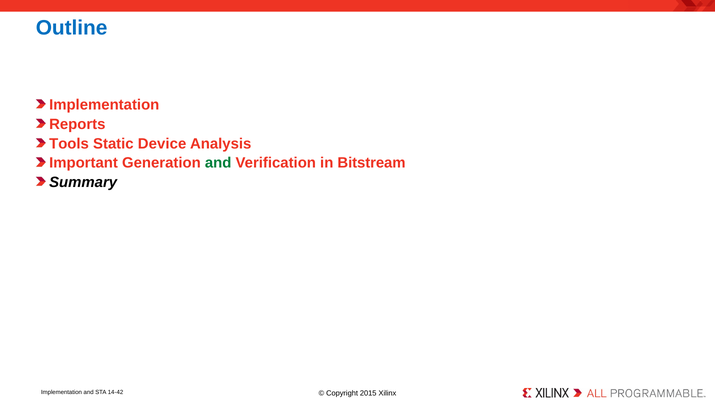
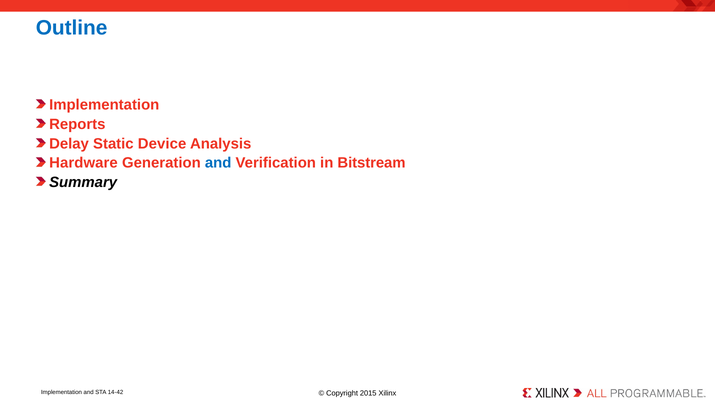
Tools: Tools -> Delay (69, 144)
Important: Important -> Hardware (83, 163)
and colour: green -> blue (218, 163)
